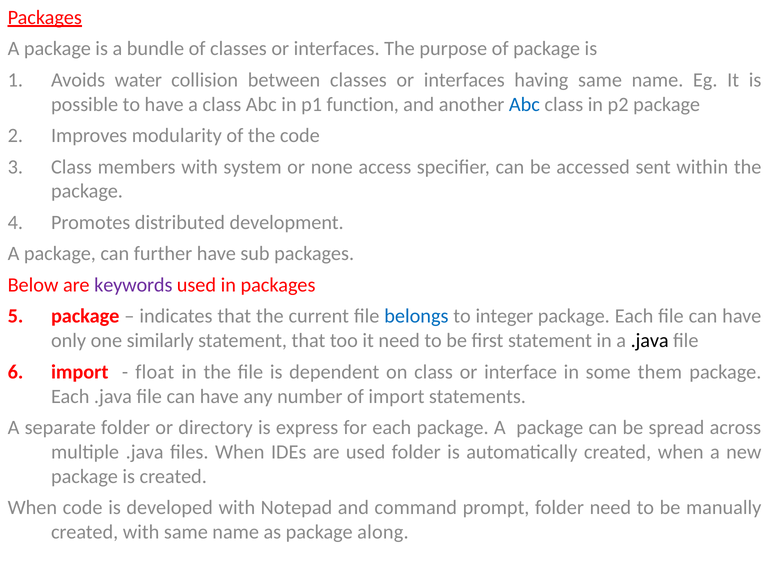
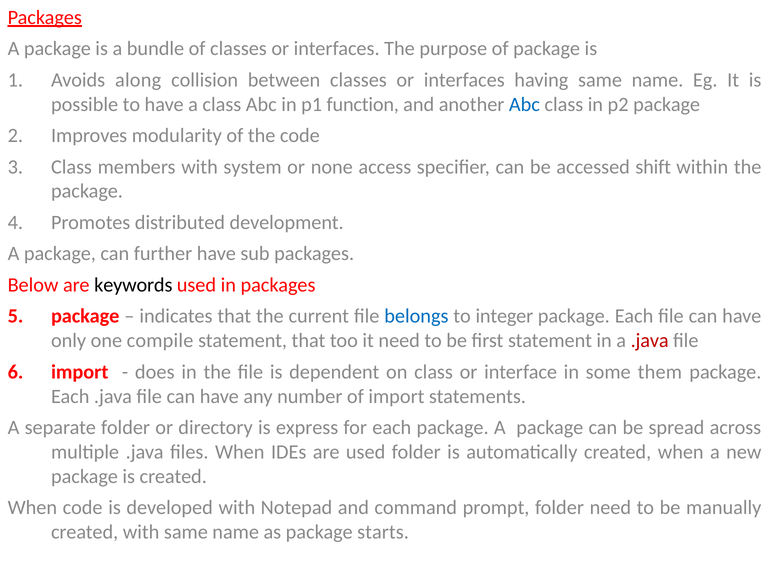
water: water -> along (138, 80)
sent: sent -> shift (653, 167)
keywords colour: purple -> black (133, 285)
similarly: similarly -> compile (160, 340)
.java colour: black -> red (650, 340)
float: float -> does (155, 372)
along: along -> starts (383, 532)
